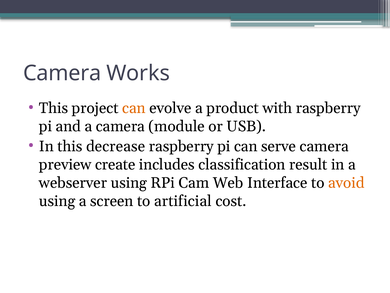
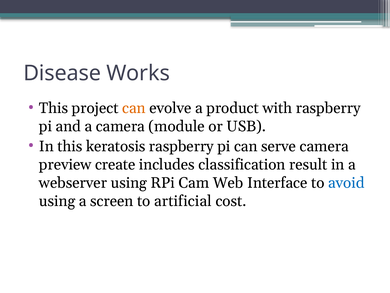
Camera: Camera -> Disease (62, 73)
decrease: decrease -> keratosis (116, 146)
avoid colour: orange -> blue (346, 182)
